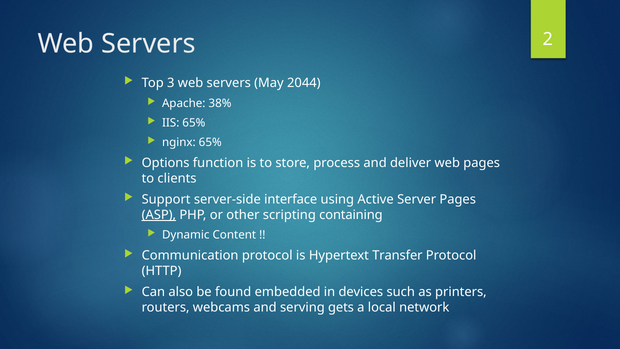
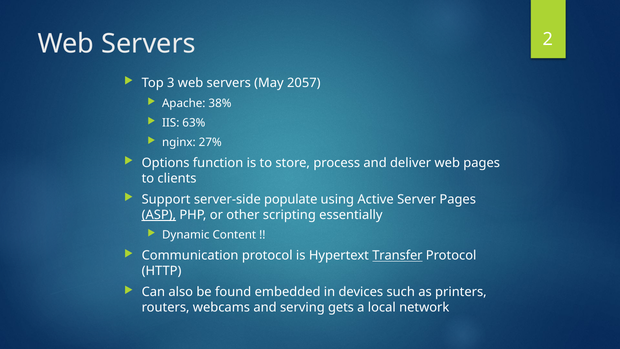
2044: 2044 -> 2057 (304, 83)
IIS 65%: 65% -> 63% (194, 123)
nginx 65%: 65% -> 27% (210, 142)
interface: interface -> populate (291, 199)
containing: containing -> essentially (351, 215)
Transfer underline: none -> present (397, 255)
